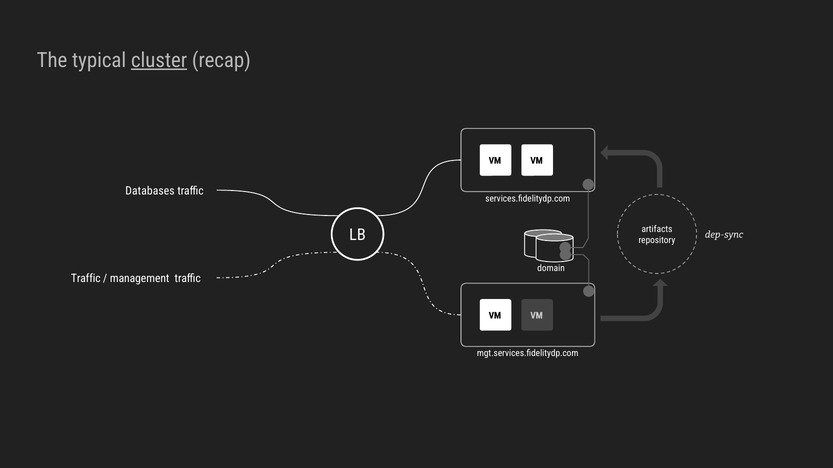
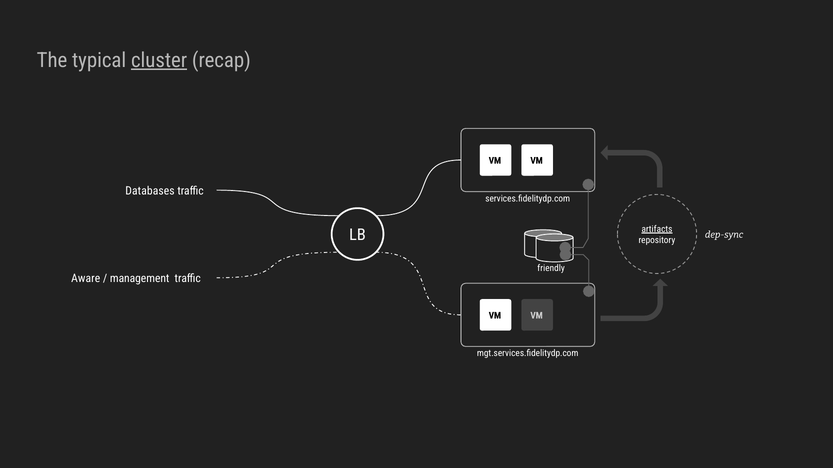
artifacts underline: none -> present (657, 229)
domain: domain -> friendly (551, 268)
Traffic: Traffic -> Aware (86, 279)
